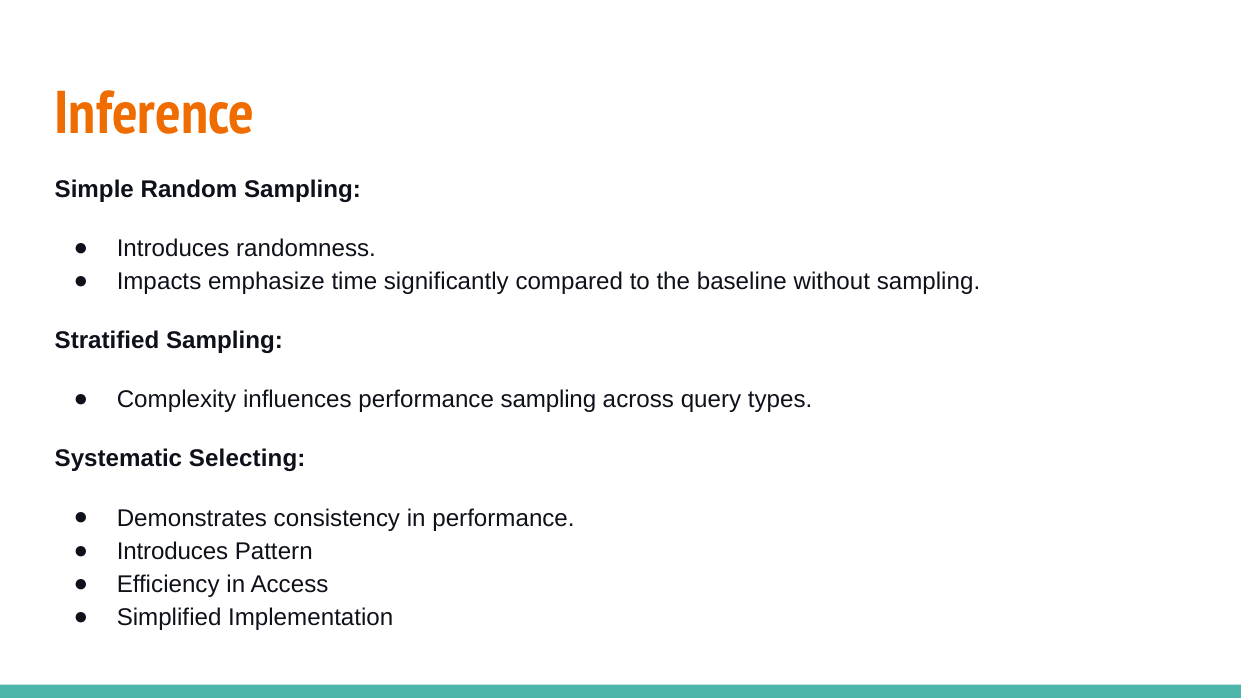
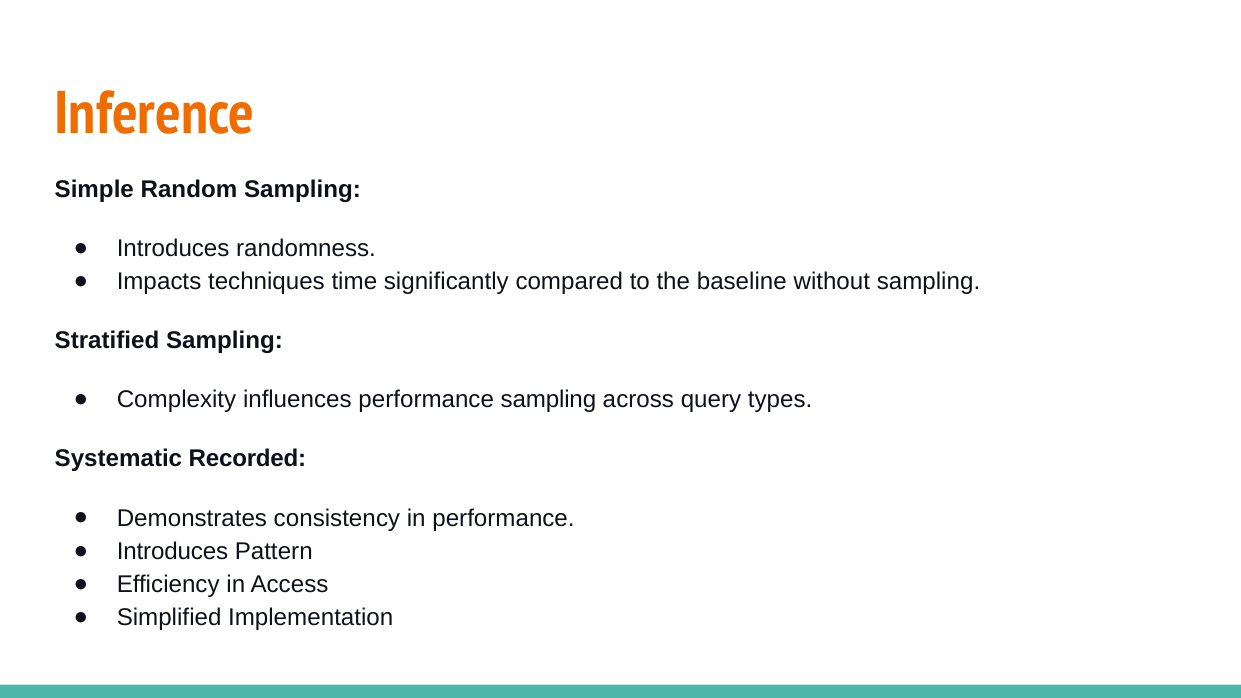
emphasize: emphasize -> techniques (266, 282)
Selecting: Selecting -> Recorded (247, 459)
